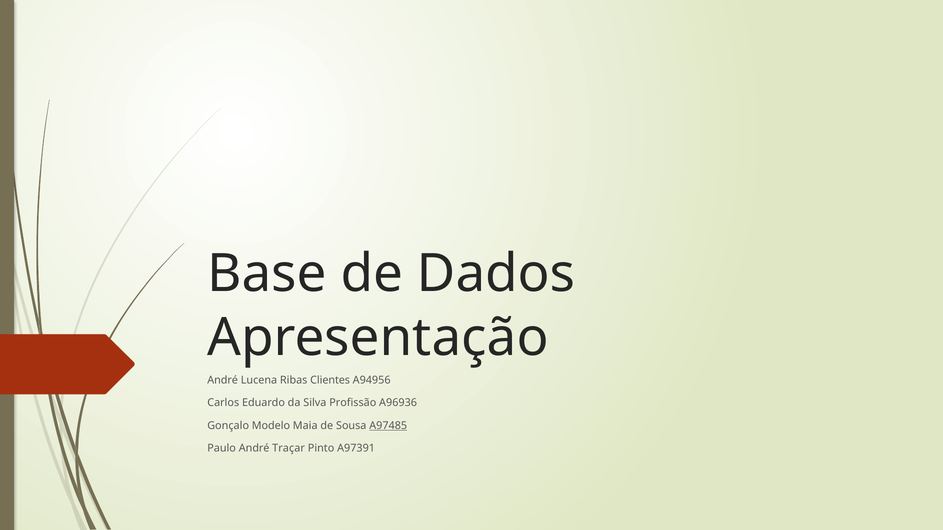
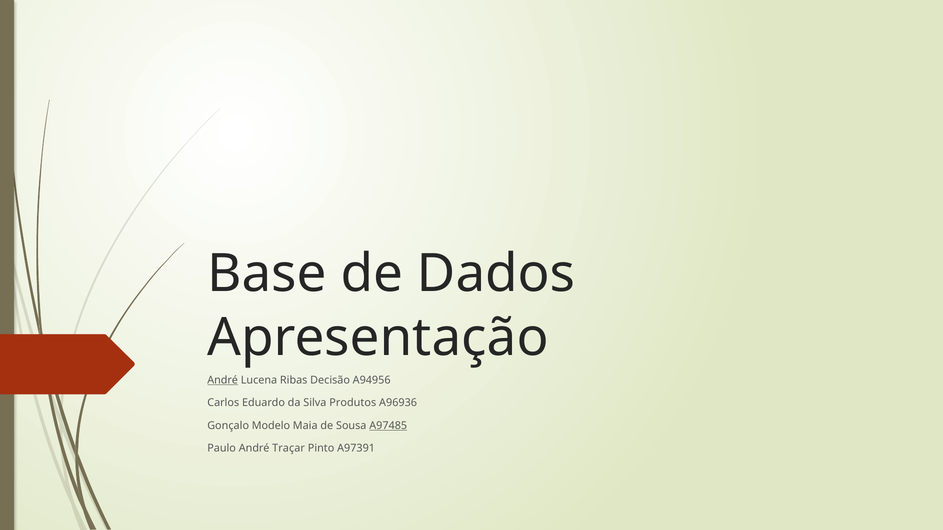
André underline: none -> present (223, 380)
Clientes: Clientes -> Decisão (330, 380)
Profissão: Profissão -> Produtos (353, 403)
